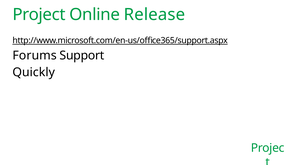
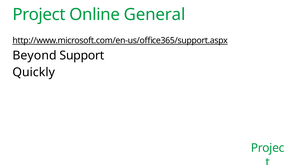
Release: Release -> General (155, 14)
Forums: Forums -> Beyond (35, 56)
